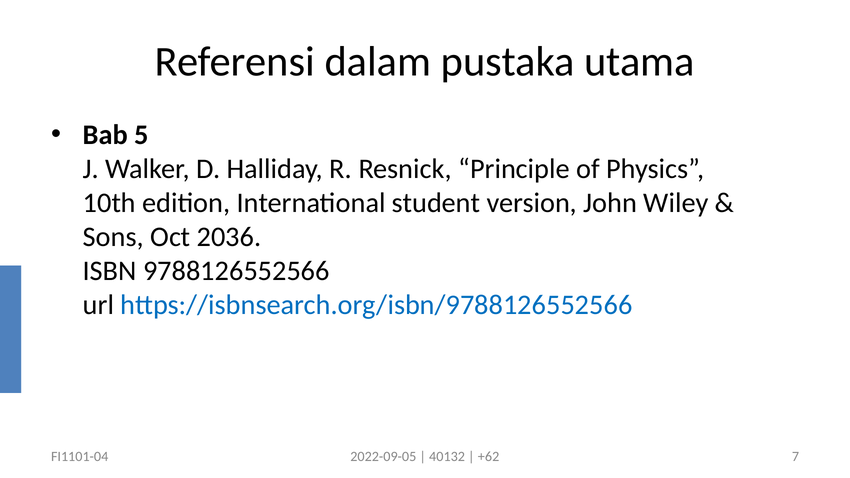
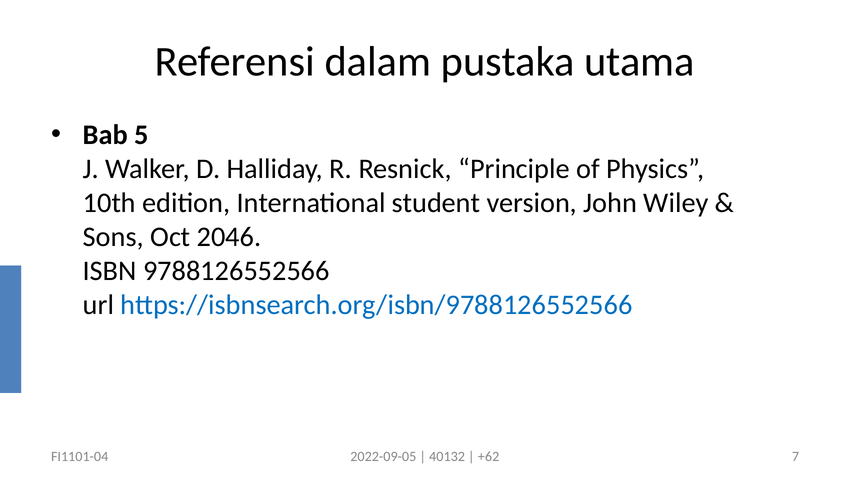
2036: 2036 -> 2046 (229, 237)
